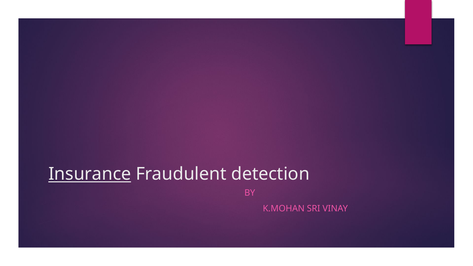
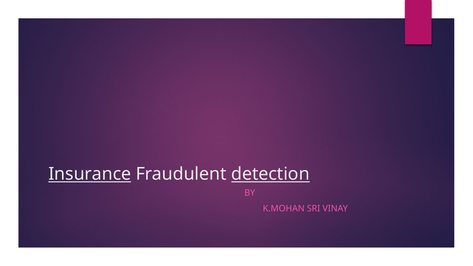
detection underline: none -> present (270, 174)
